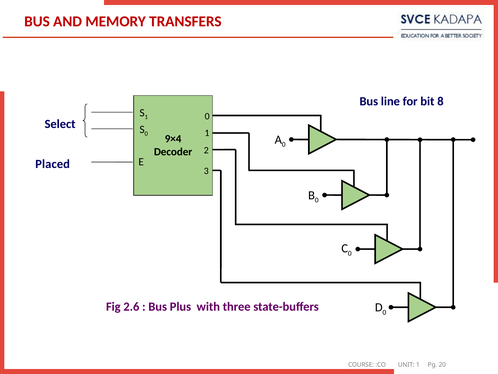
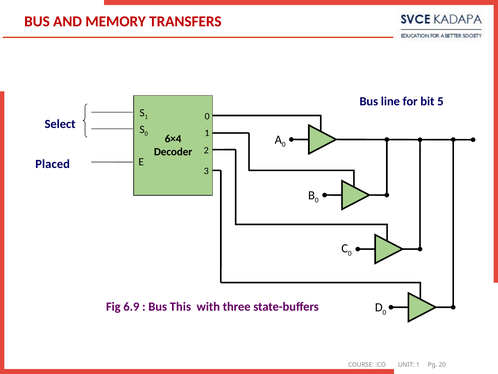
8: 8 -> 5 (440, 101)
9×4: 9×4 -> 6×4 (173, 138)
2.6: 2.6 -> 6.9 (131, 306)
Plus: Plus -> This (180, 306)
